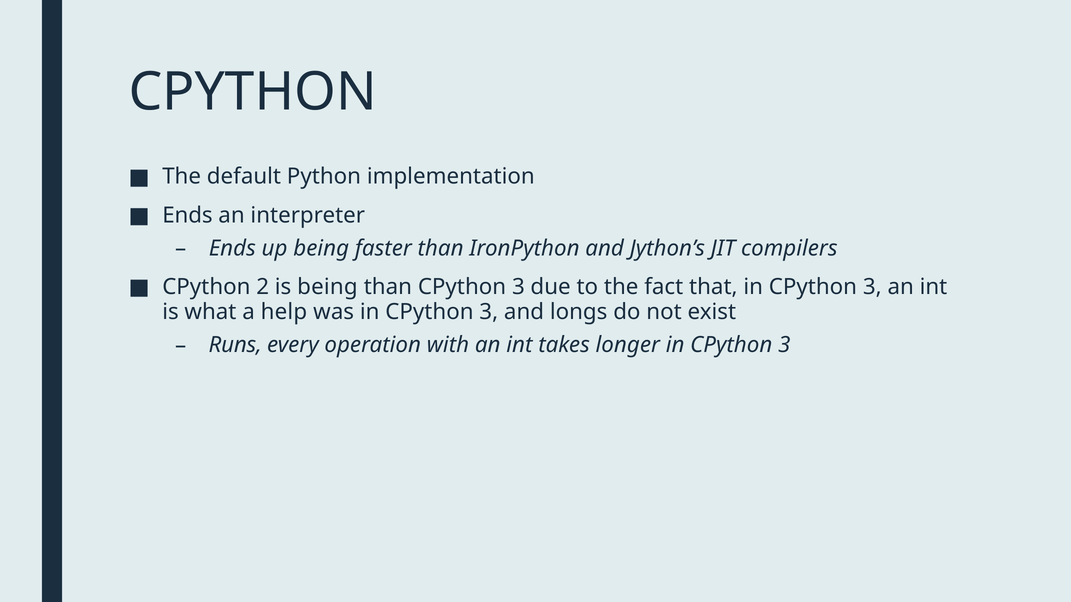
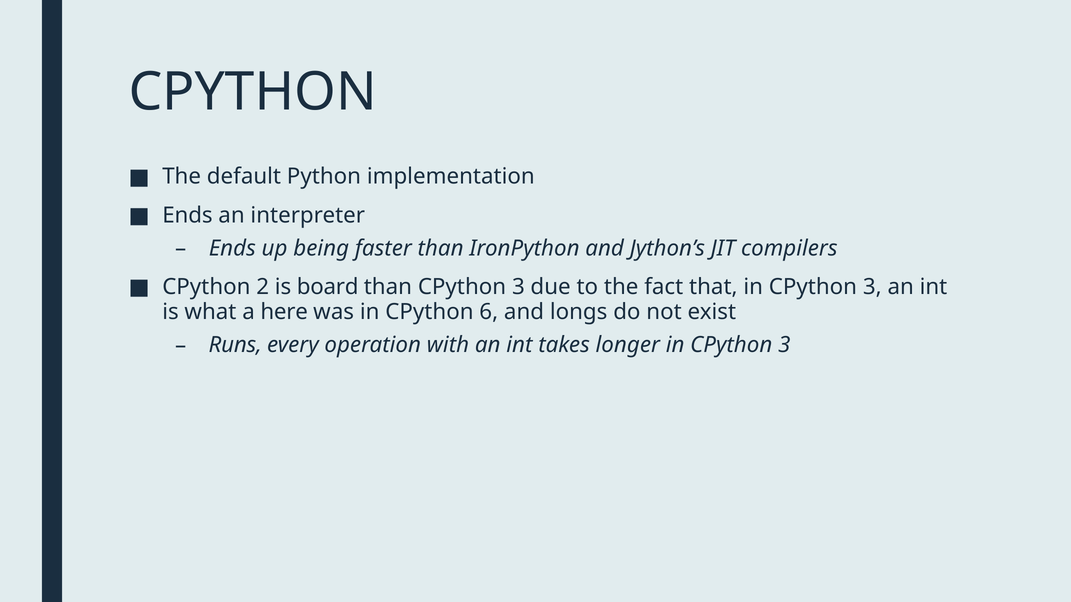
is being: being -> board (328, 287)
help: help -> here (284, 312)
was in CPython 3: 3 -> 6 (489, 312)
